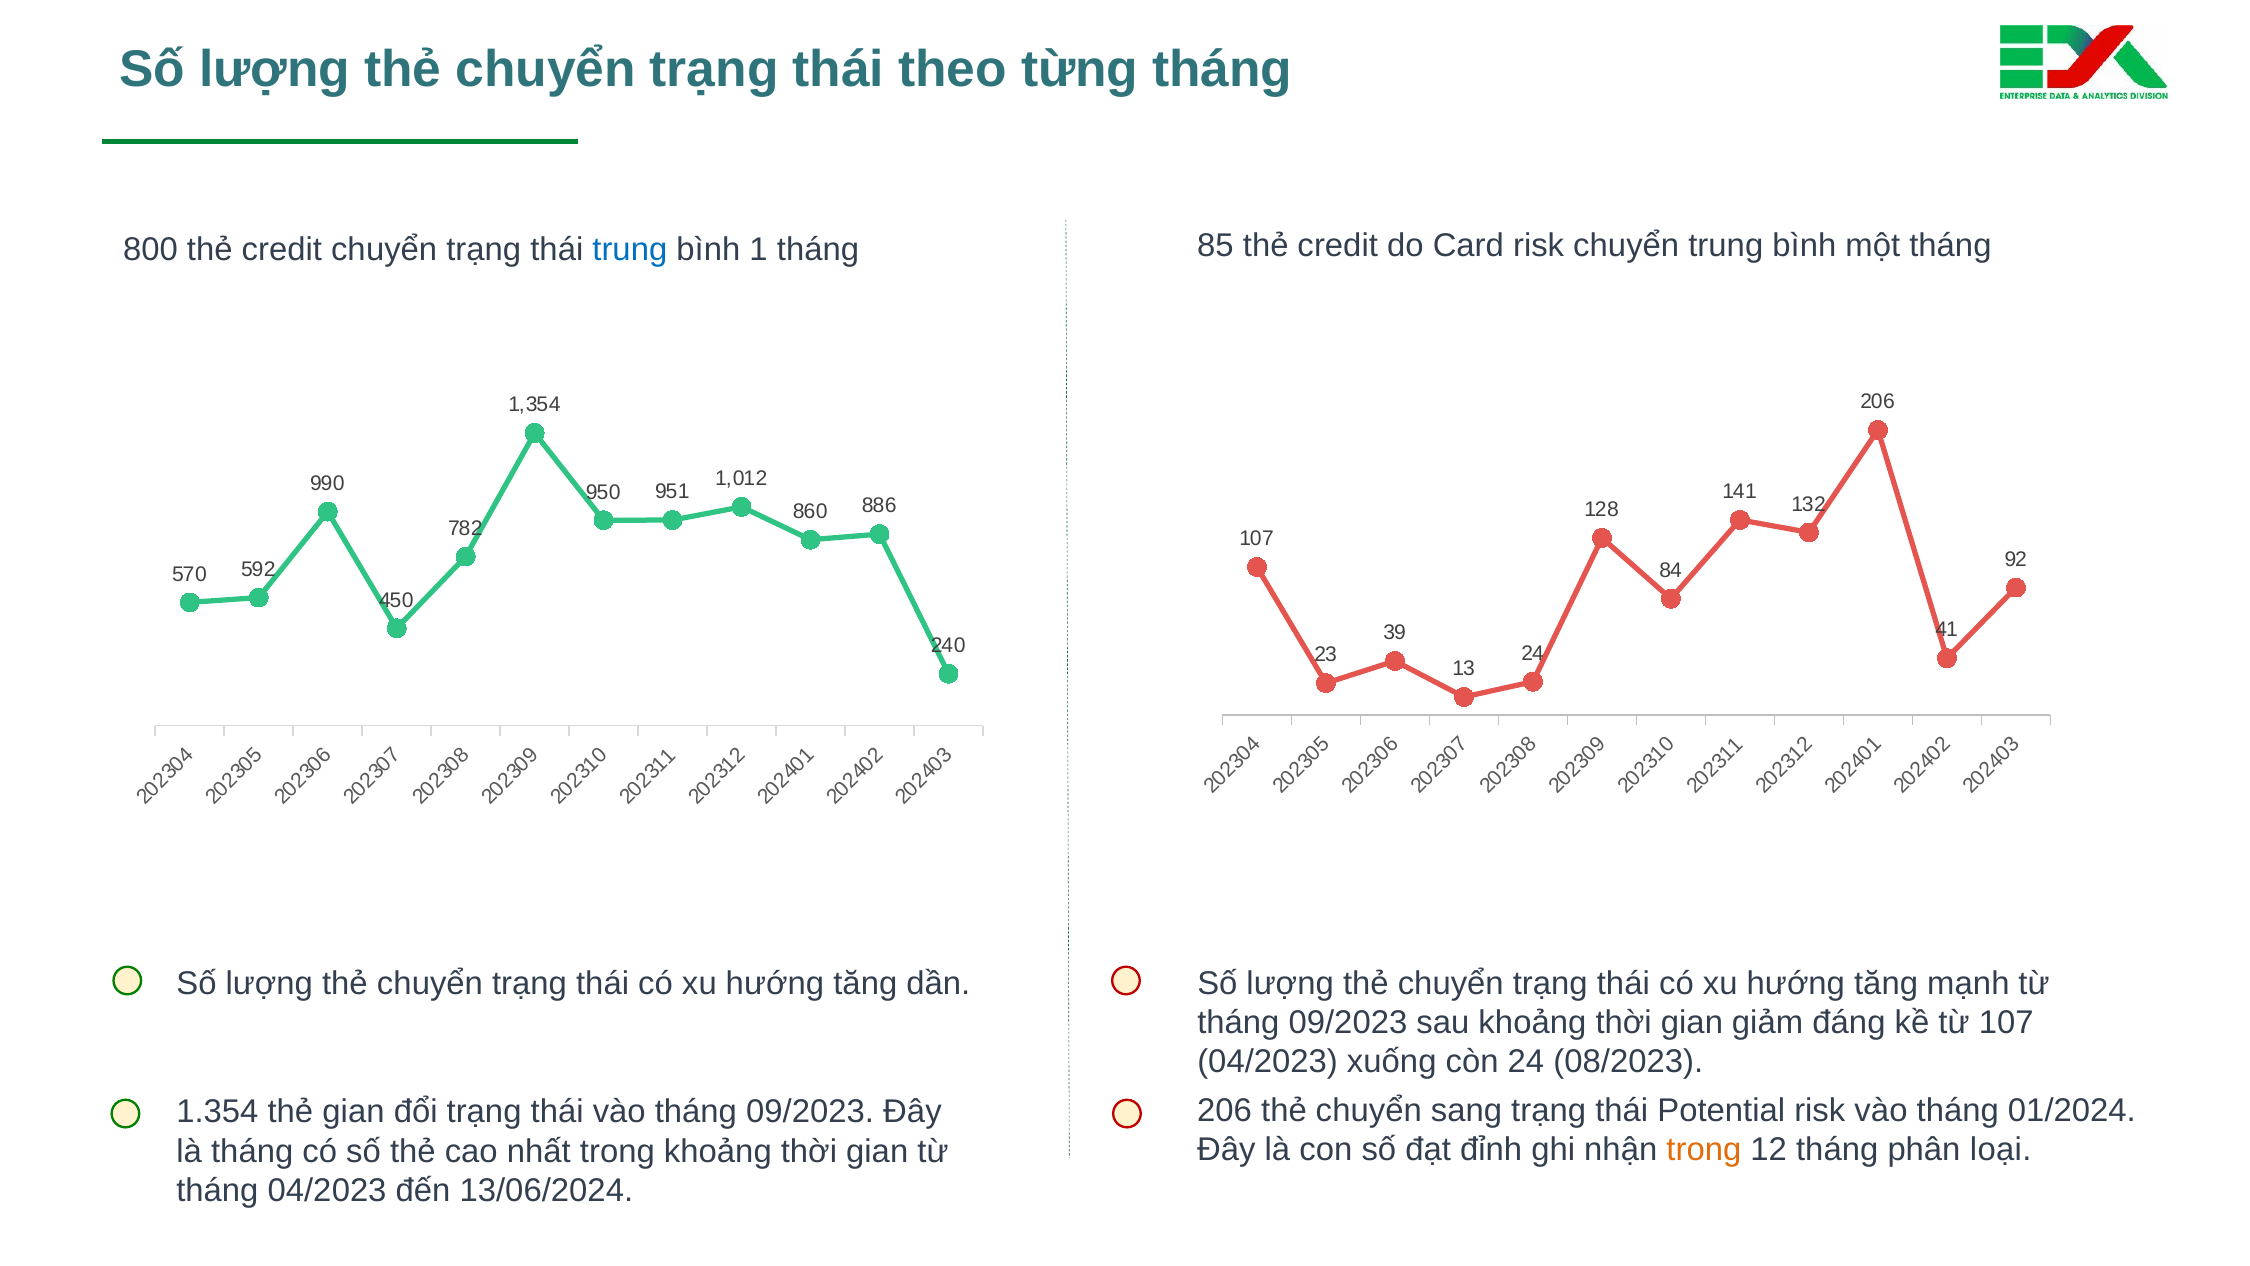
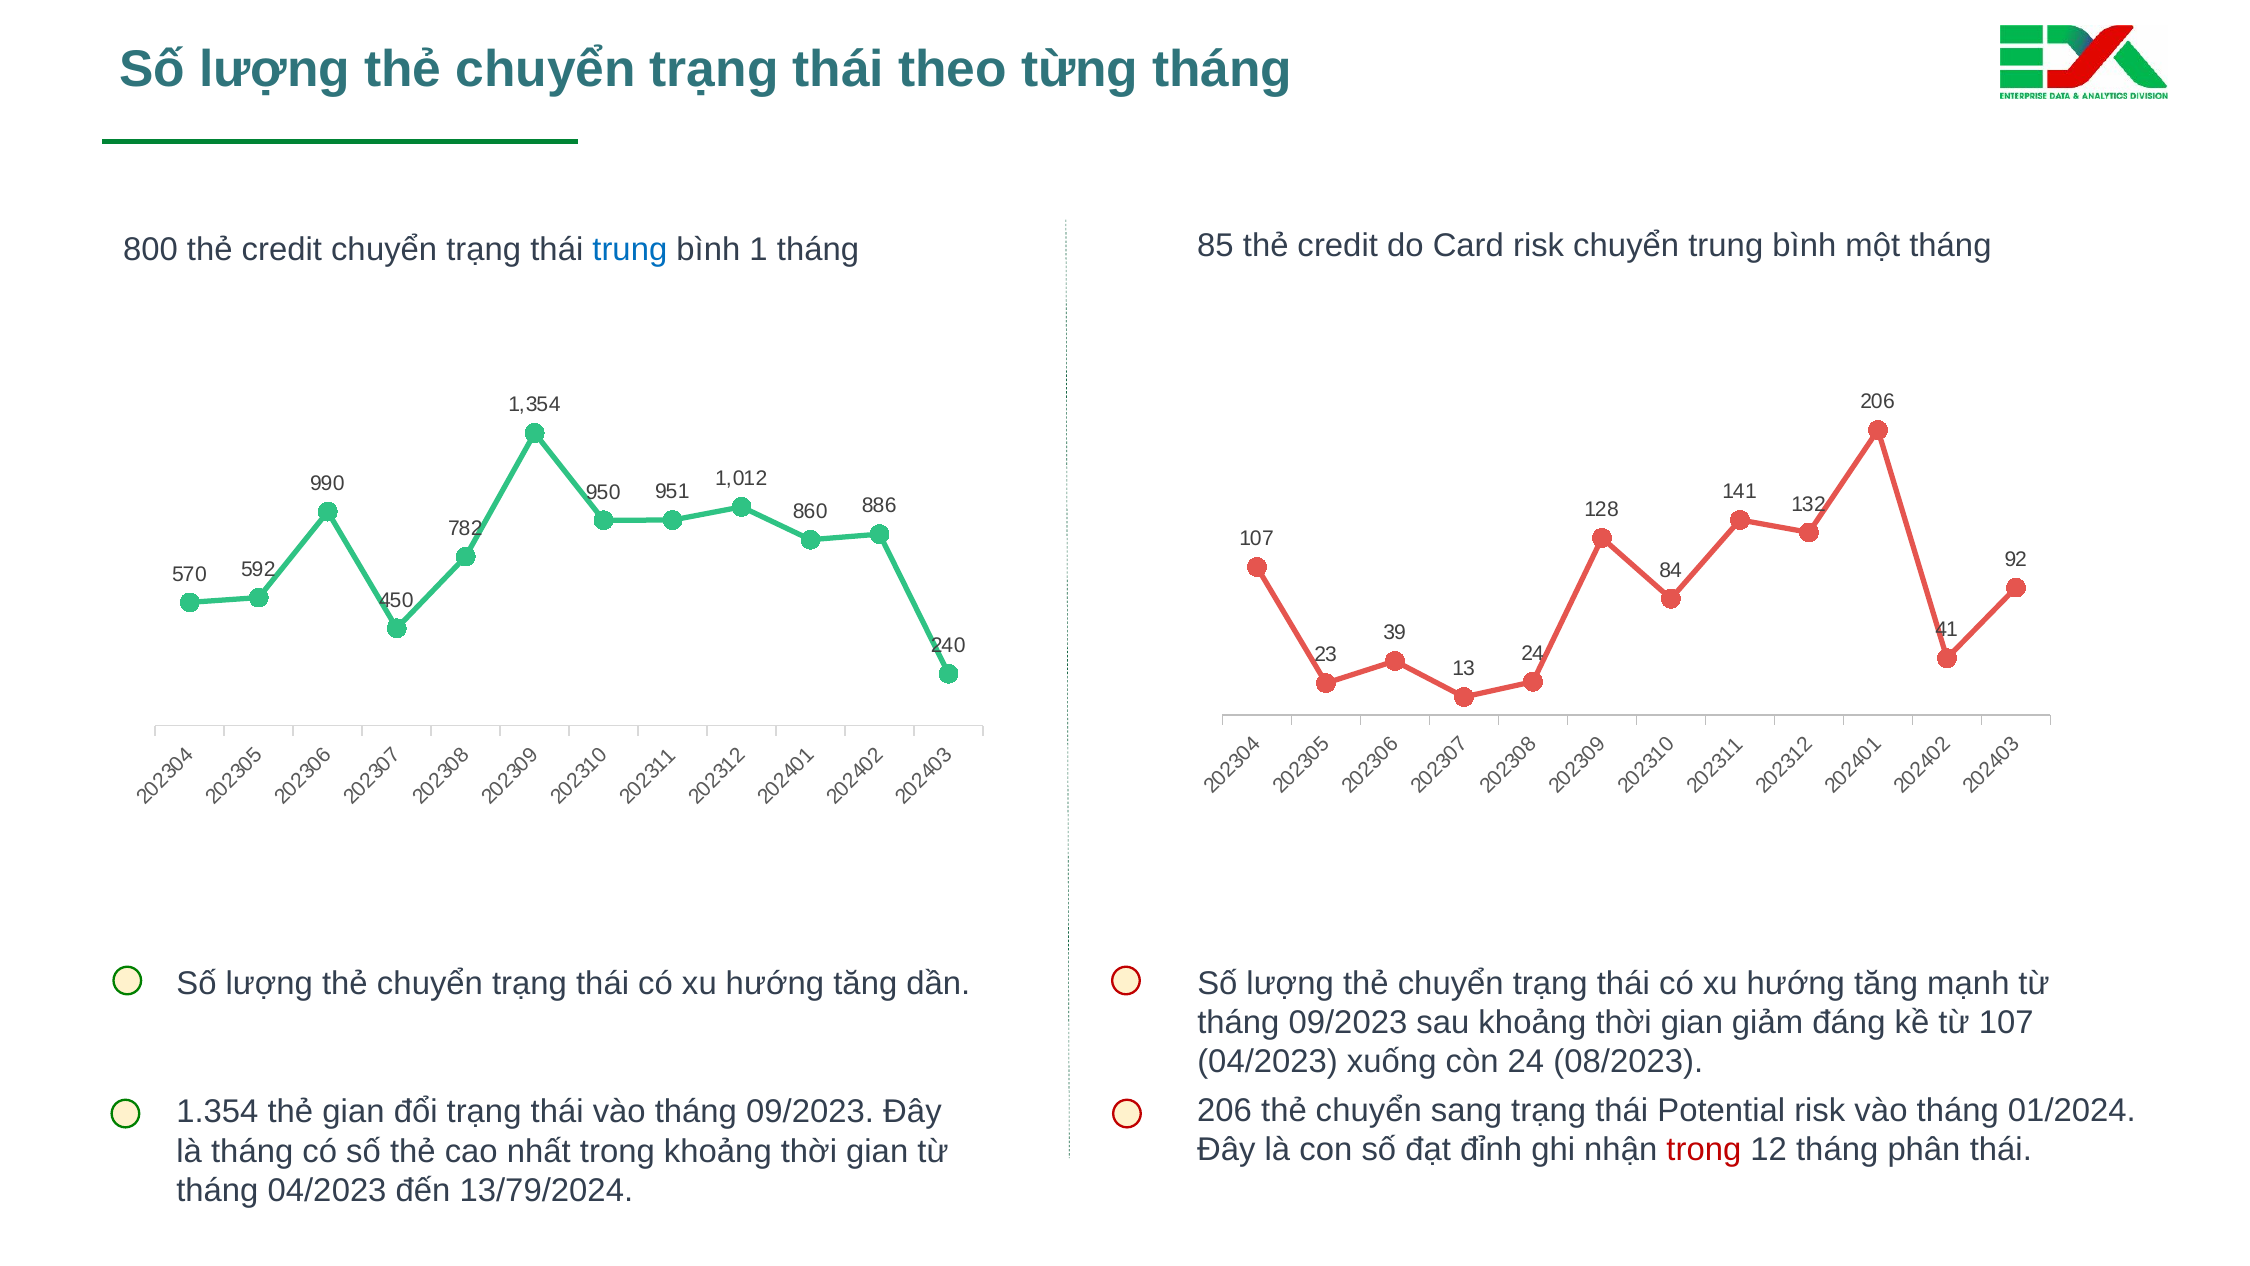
trong colour: orange -> red (1704, 1149)
phân loại: loại -> thái (2001, 1149)
13/06/2024: 13/06/2024 -> 13/79/2024 (546, 1191)
